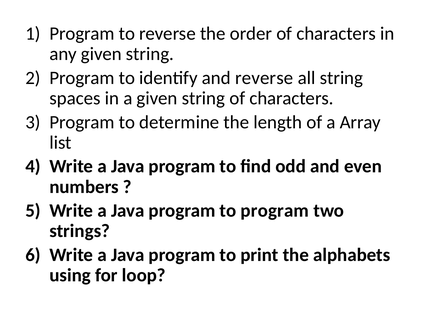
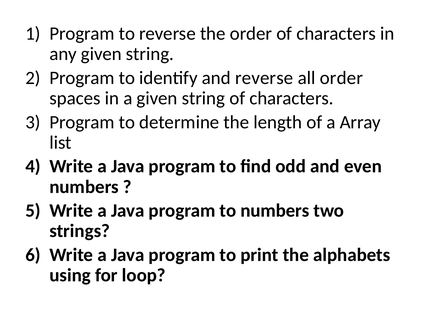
all string: string -> order (341, 78)
to program: program -> numbers (275, 210)
